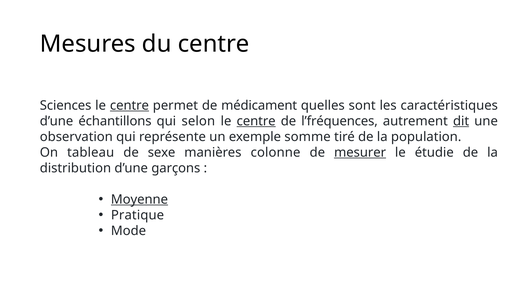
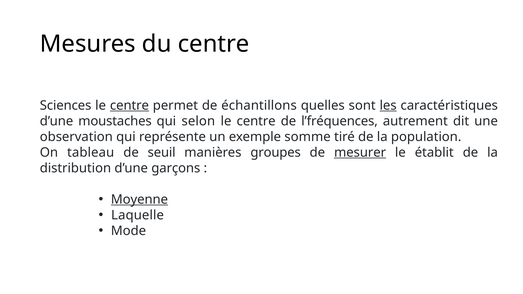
médicament: médicament -> échantillons (259, 105)
les underline: none -> present (388, 105)
échantillons: échantillons -> moustaches (115, 121)
centre underline: present -> none (256, 121)
dit underline: present -> none (461, 121)
sexe: sexe -> seuil (162, 153)
colonne: colonne -> groupes (276, 153)
étudie: étudie -> établit (434, 153)
Pratique: Pratique -> Laquelle (138, 215)
